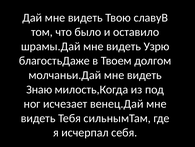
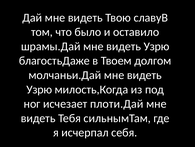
Знаю: Знаю -> Узрю (39, 89)
венец.Дай: венец.Дай -> плоти.Дай (117, 103)
